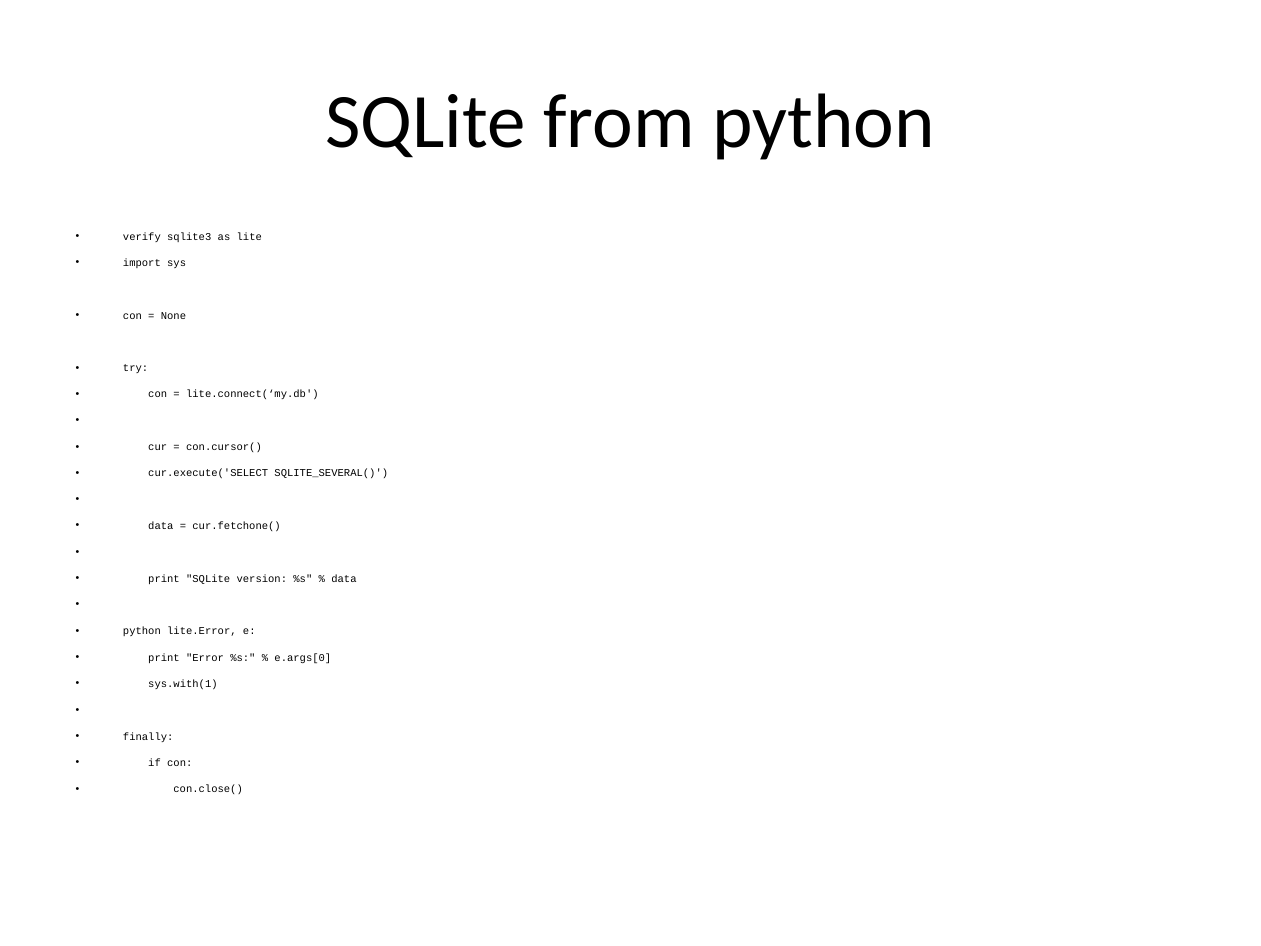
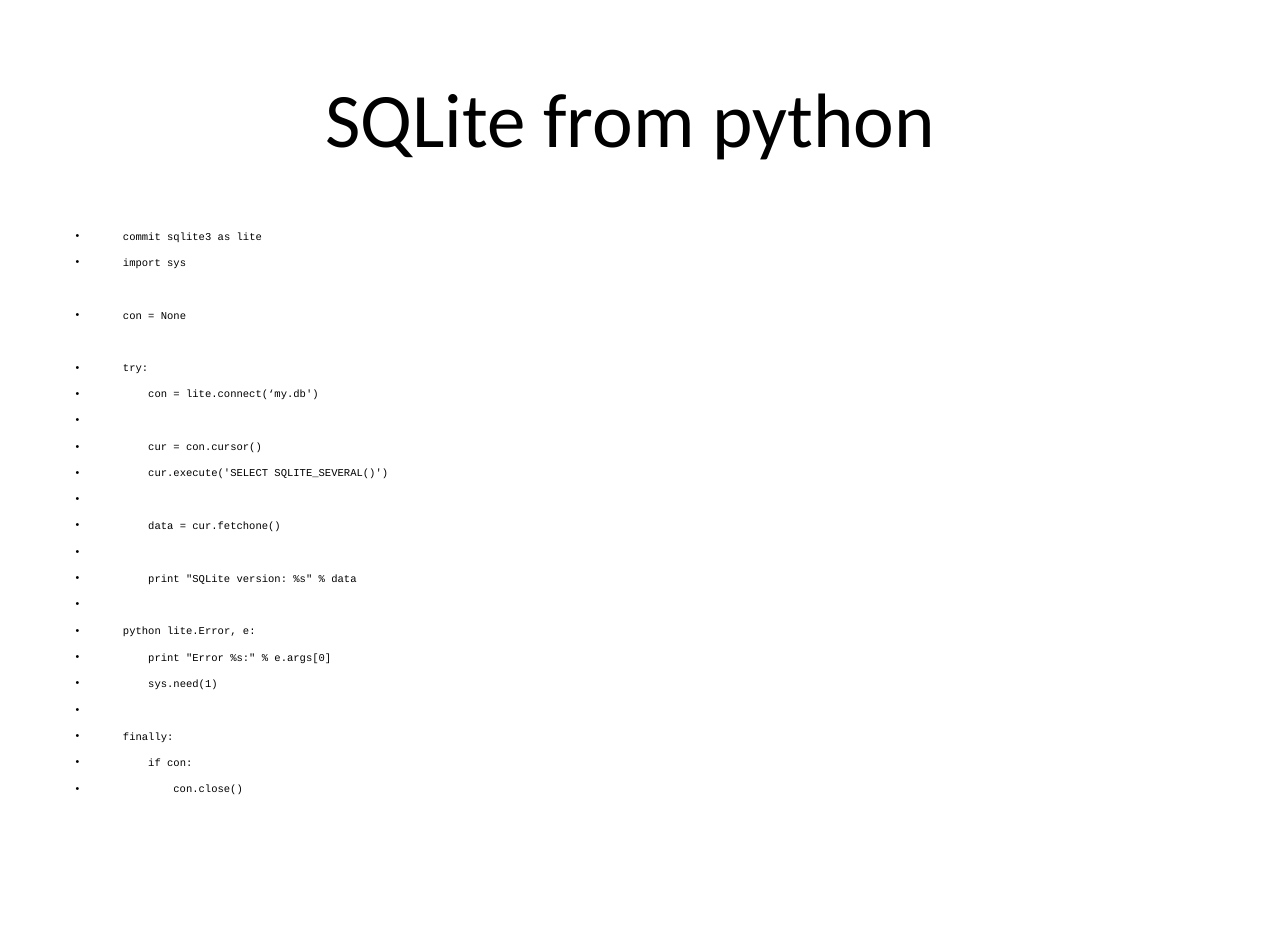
verify: verify -> commit (142, 237)
sys.with(1: sys.with(1 -> sys.need(1 (183, 684)
